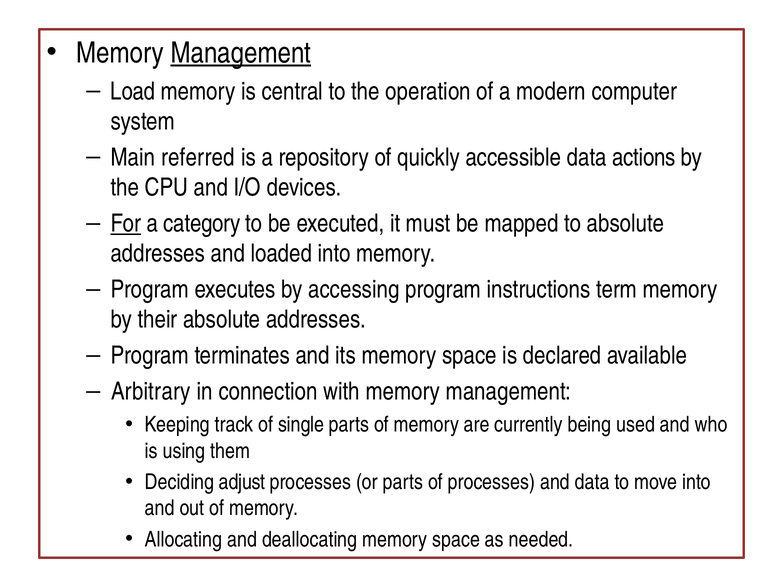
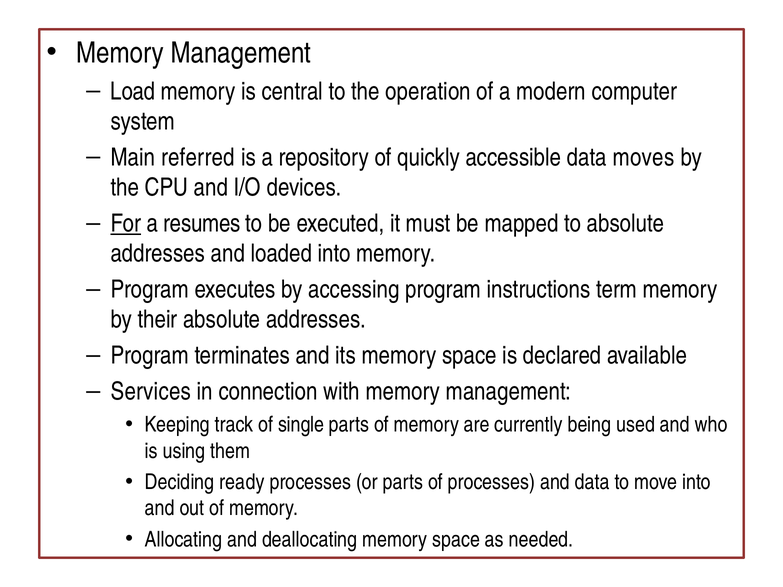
Management underline: present -> none (241, 53)
actions: actions -> moves (644, 158)
category: category -> resumes (202, 224)
Arbitrary: Arbitrary -> Services (151, 392)
adjust: adjust -> ready (242, 482)
